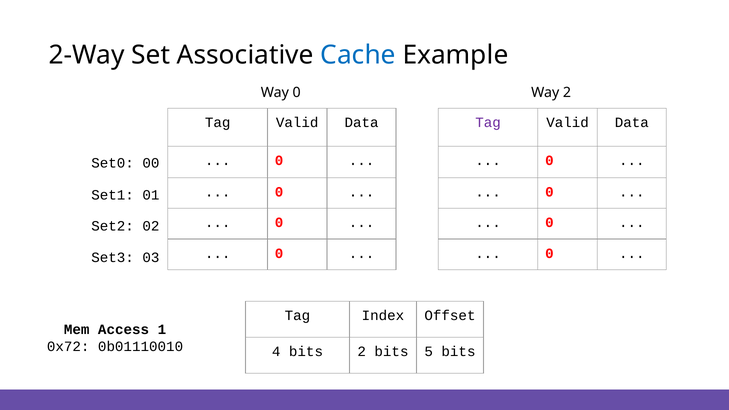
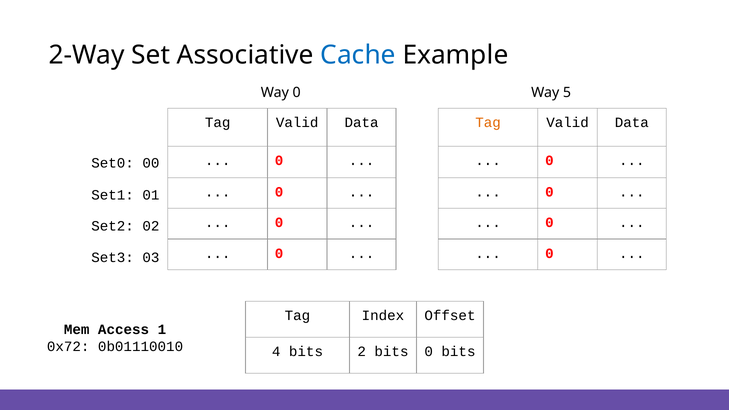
Way 2: 2 -> 5 (567, 92)
Tag colour: purple -> orange (488, 123)
bits 5: 5 -> 0 (429, 352)
